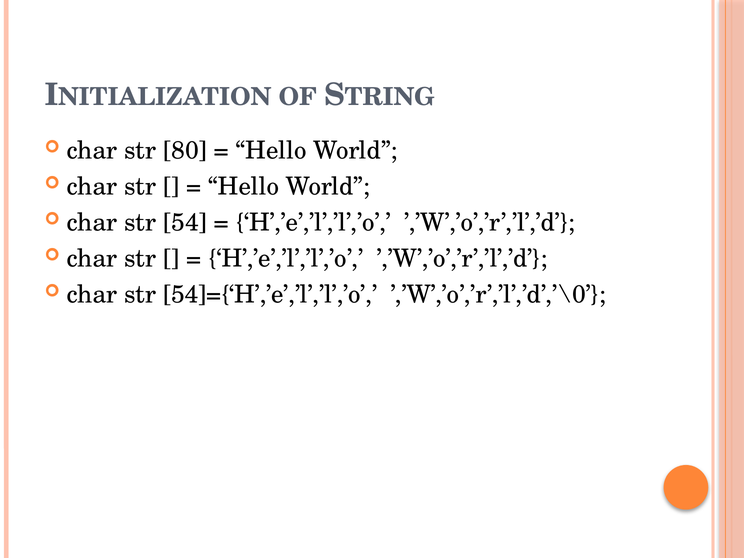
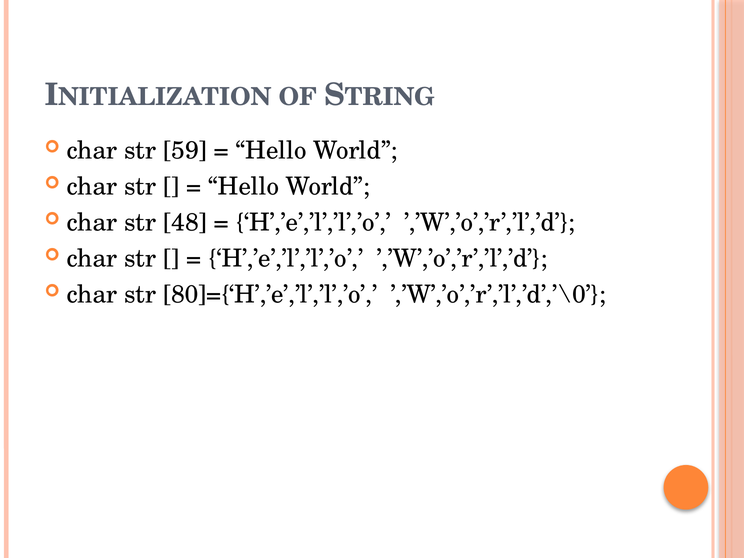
80: 80 -> 59 (185, 150)
54: 54 -> 48 (185, 222)
54]={‘H’,’e’,’l’,’l’,’o: 54]={‘H’,’e’,’l’,’l’,’o -> 80]={‘H’,’e’,’l’,’l’,’o (270, 294)
